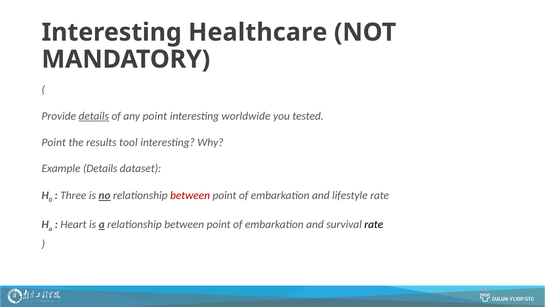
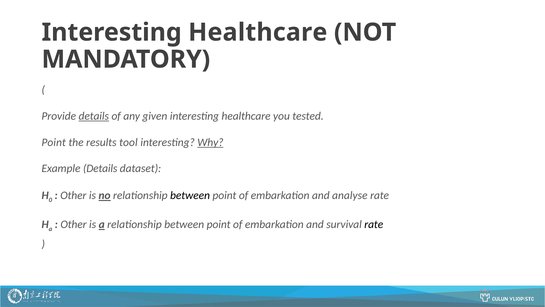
any point: point -> given (155, 116)
worldwide: worldwide -> healthcare (246, 116)
Why underline: none -> present (210, 142)
Three: Three -> Other (73, 195)
between colour: red -> black (190, 195)
lifestyle: lifestyle -> analyse (350, 195)
Heart: Heart -> Other (74, 224)
